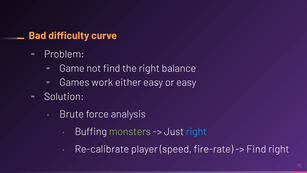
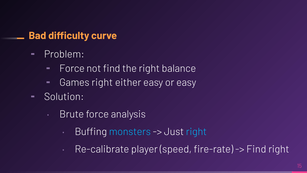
Game: Game -> Force (72, 68)
Games work: work -> right (102, 82)
monsters colour: light green -> light blue (130, 132)
